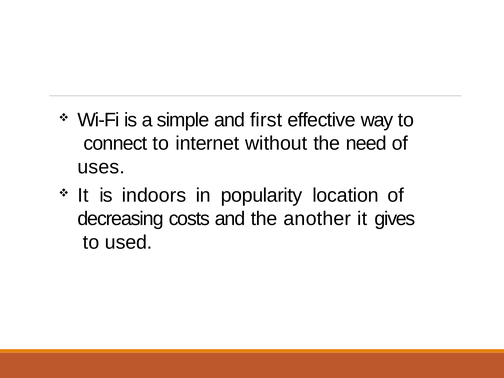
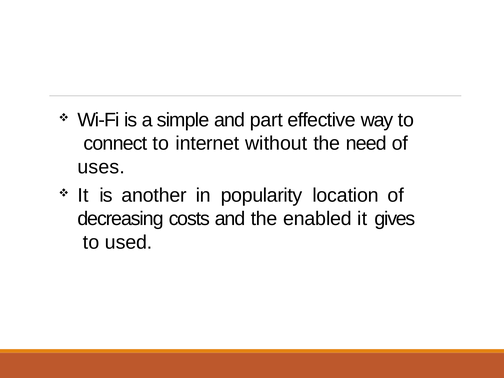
first: first -> part (266, 120)
indoors: indoors -> another (154, 195)
another: another -> enabled (317, 219)
